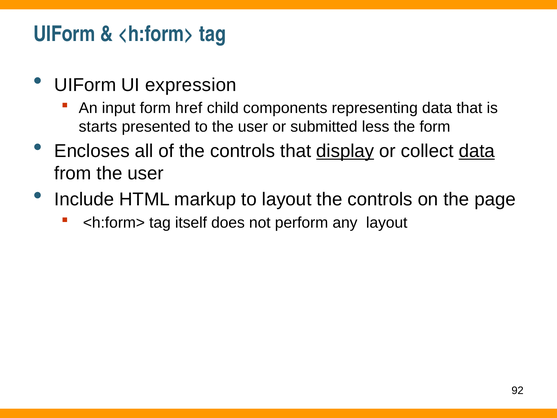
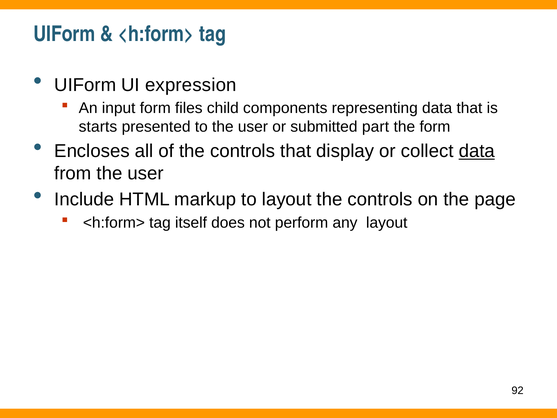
href: href -> files (189, 108)
less: less -> part (376, 127)
display underline: present -> none (345, 151)
